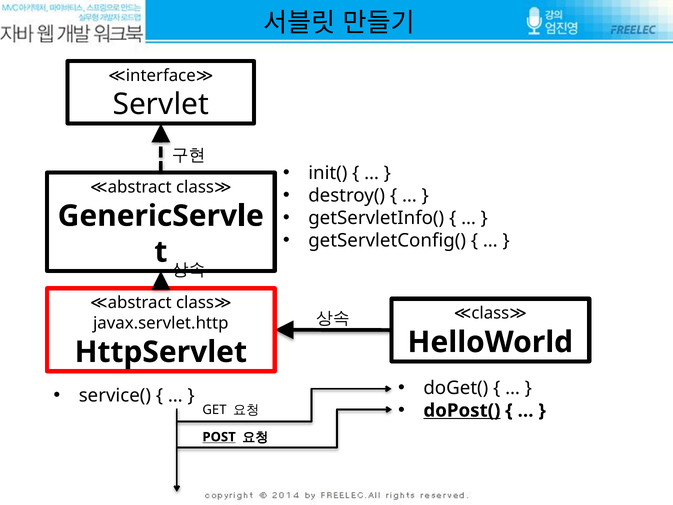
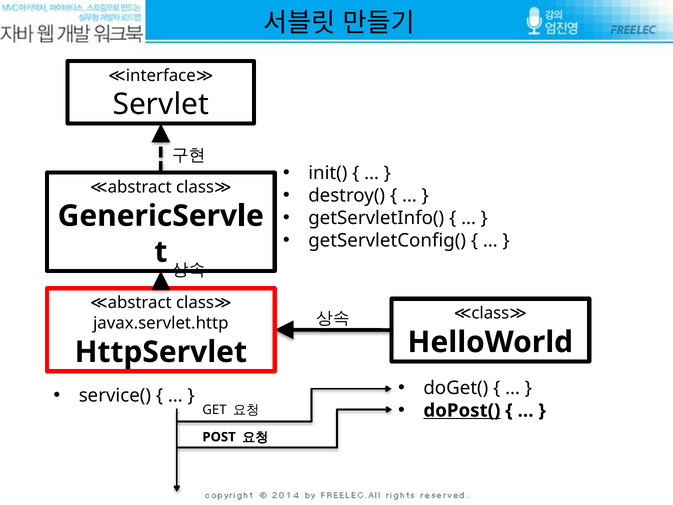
POST underline: present -> none (219, 437)
